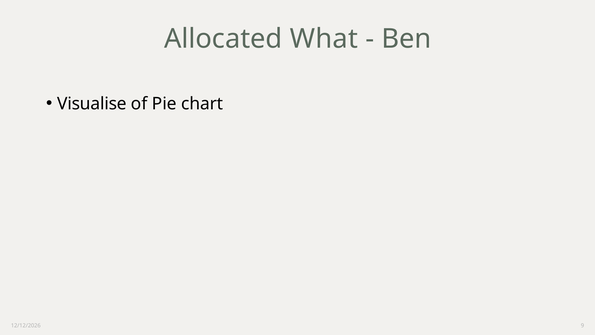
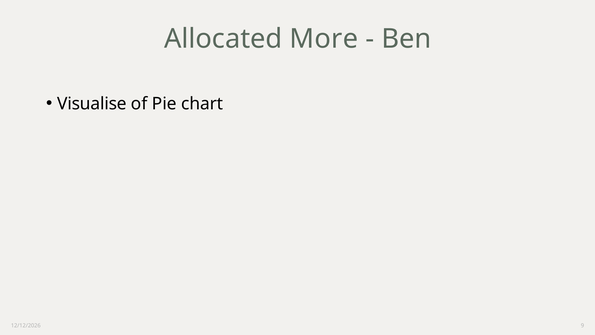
What: What -> More (324, 39)
